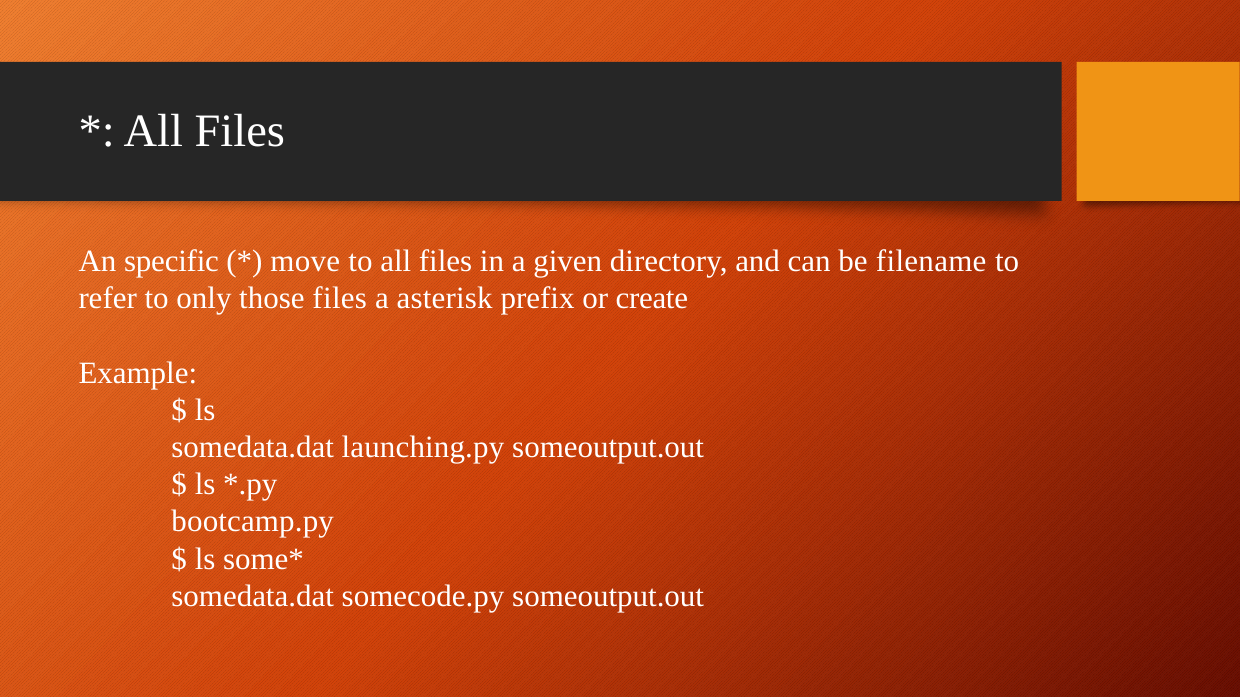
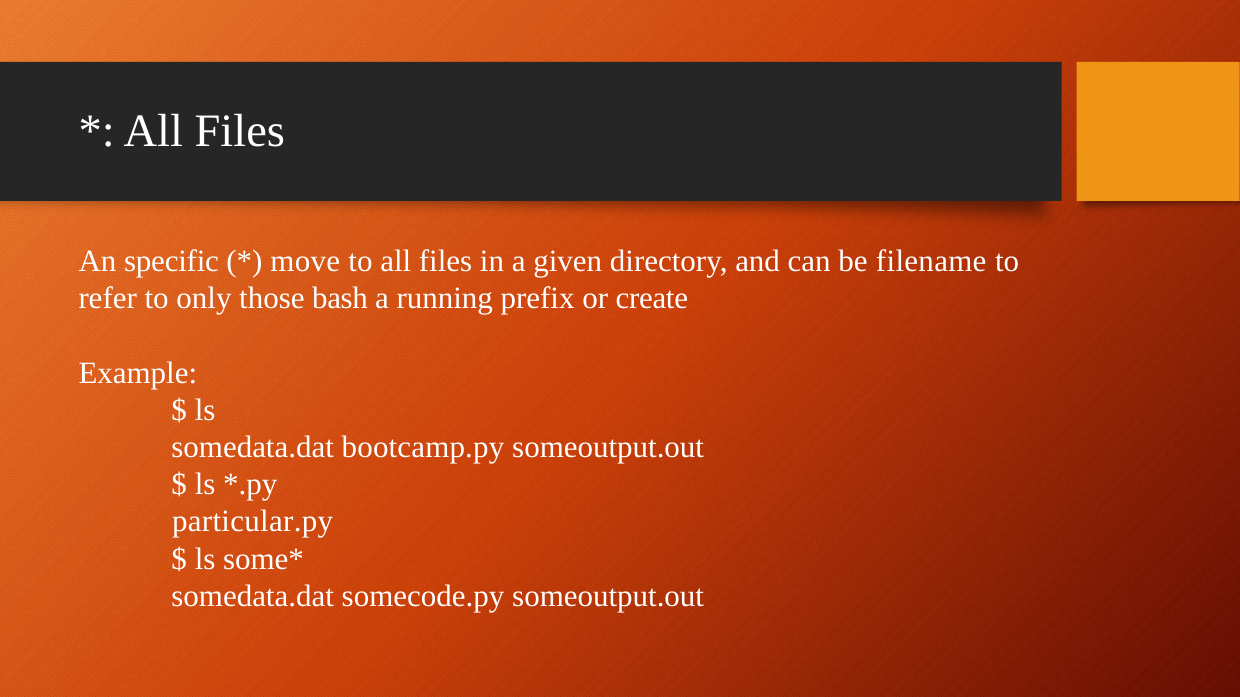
those files: files -> bash (340, 299)
asterisk: asterisk -> running (445, 299)
launching.py: launching.py -> bootcamp.py (423, 448)
bootcamp.py: bootcamp.py -> particular.py (253, 522)
